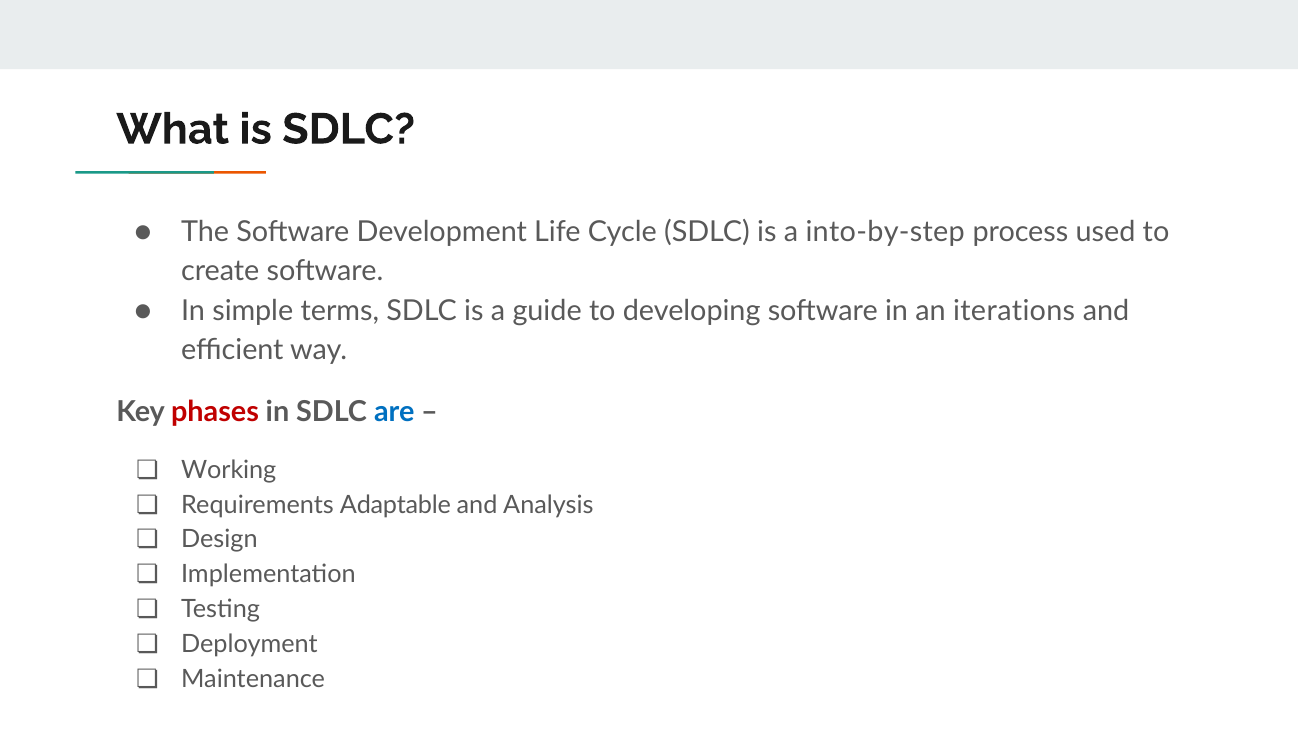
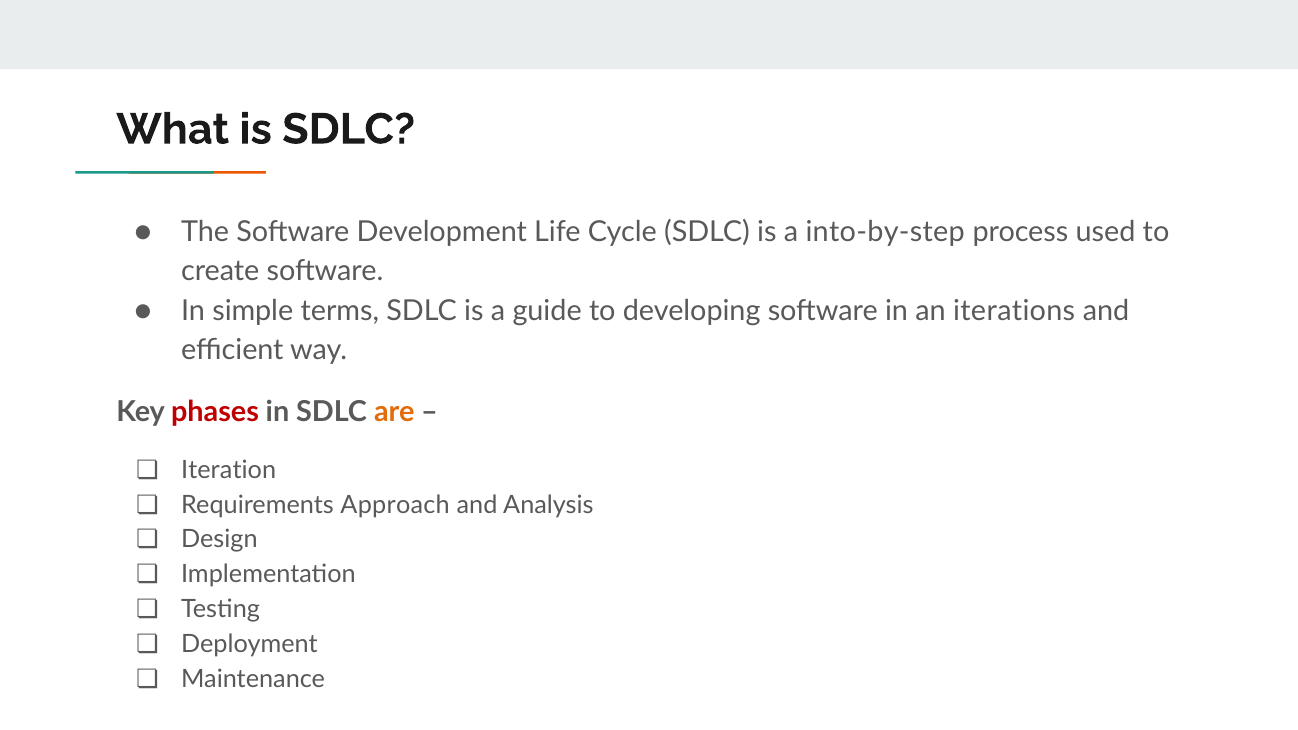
are colour: blue -> orange (394, 412)
Working: Working -> Iteration (229, 470)
Adaptable: Adaptable -> Approach (395, 505)
